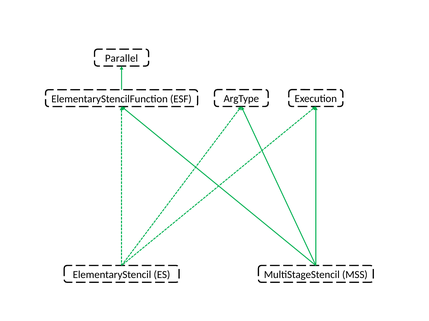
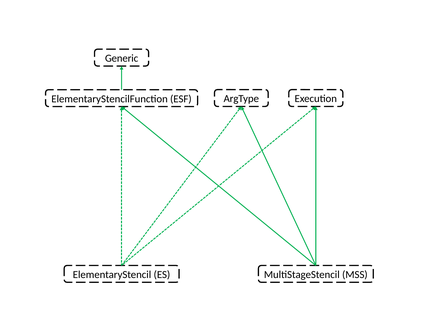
Parallel: Parallel -> Generic (122, 58)
